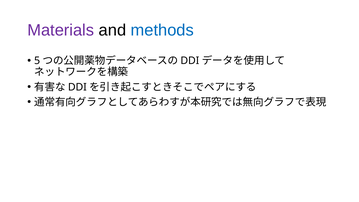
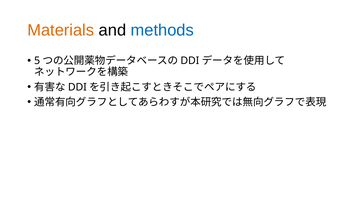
Materials colour: purple -> orange (61, 30)
